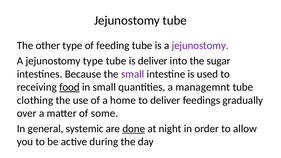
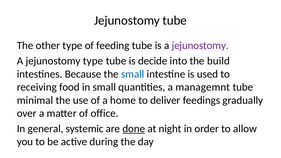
is deliver: deliver -> decide (153, 61)
sugar: sugar -> build (218, 61)
small colour: purple -> blue (133, 74)
food underline: present -> none (69, 87)
clothing: clothing -> minimal (35, 100)
some: some -> office (105, 113)
